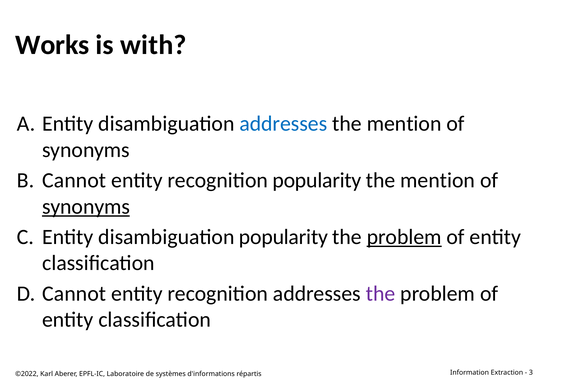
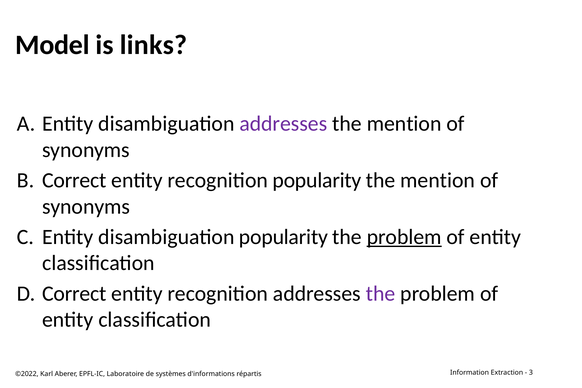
Works: Works -> Model (52, 45)
with: with -> links (153, 45)
addresses colour: blue -> purple (283, 124)
Cannot: Cannot -> Correct (74, 180)
synonyms underline: present -> none (86, 207)
Cannot: Cannot -> Correct (74, 294)
